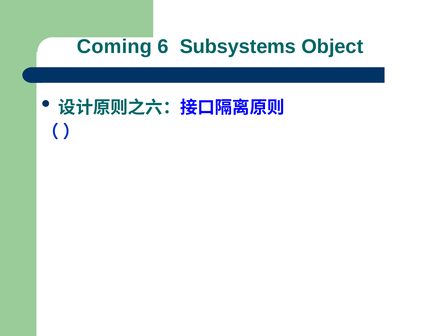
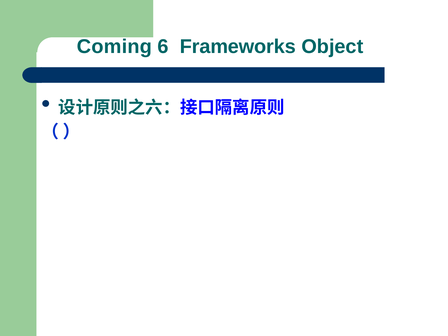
Subsystems: Subsystems -> Frameworks (238, 47)
